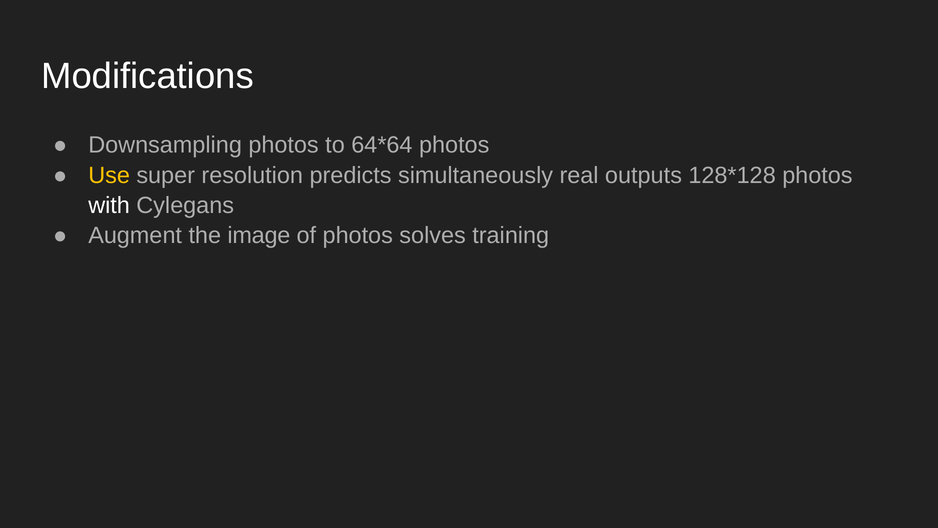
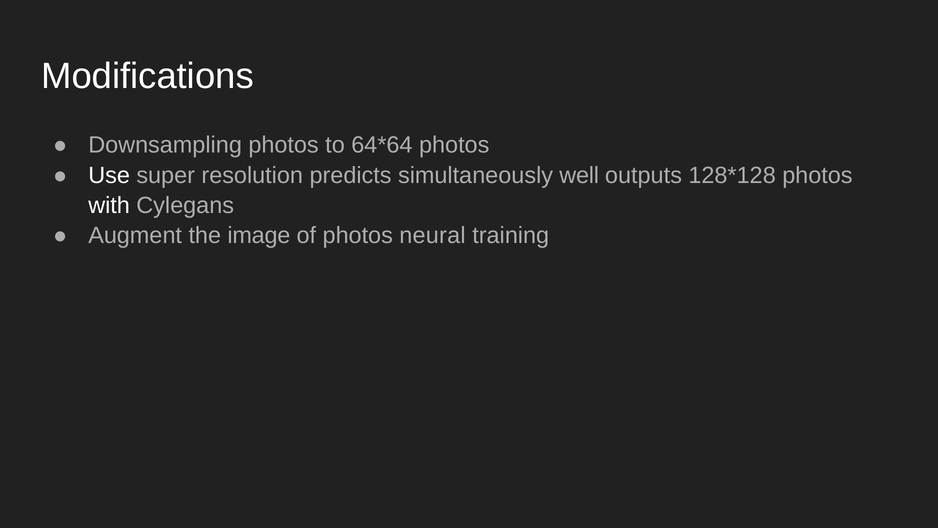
Use colour: yellow -> white (109, 175)
real: real -> well (579, 175)
solves: solves -> neural (432, 236)
